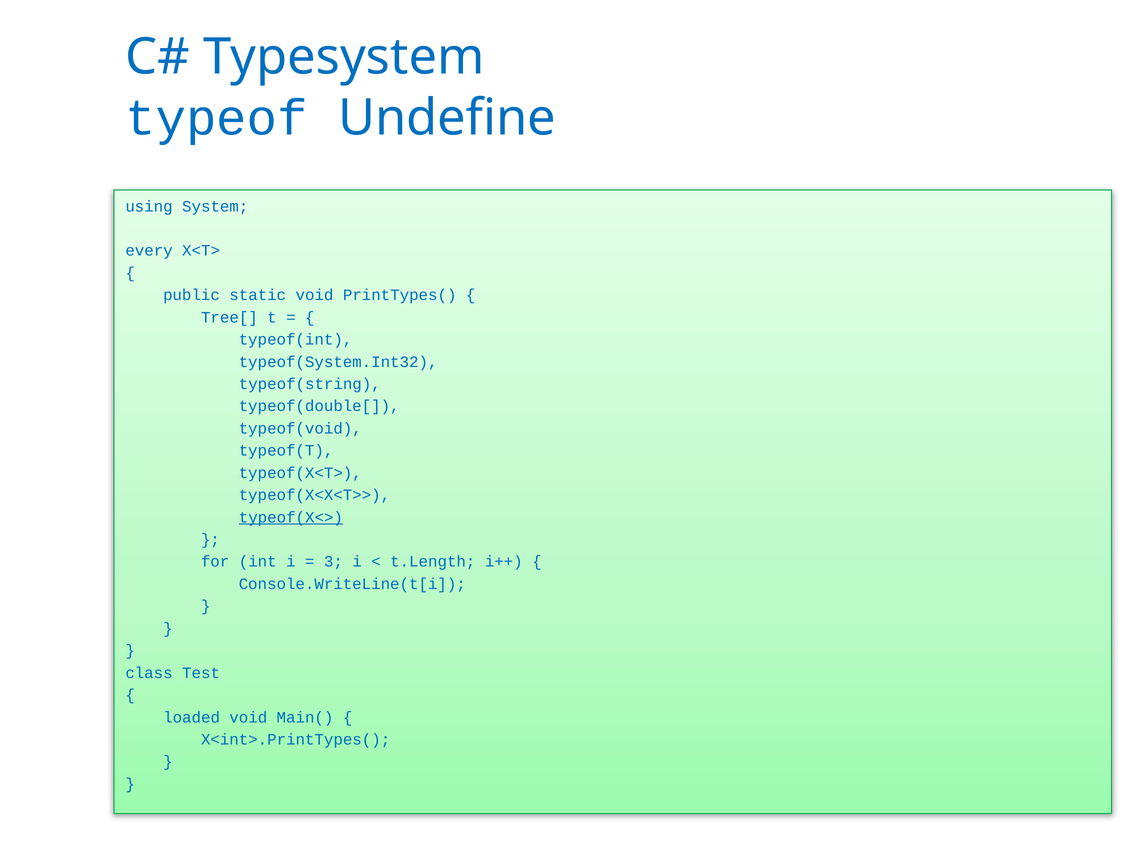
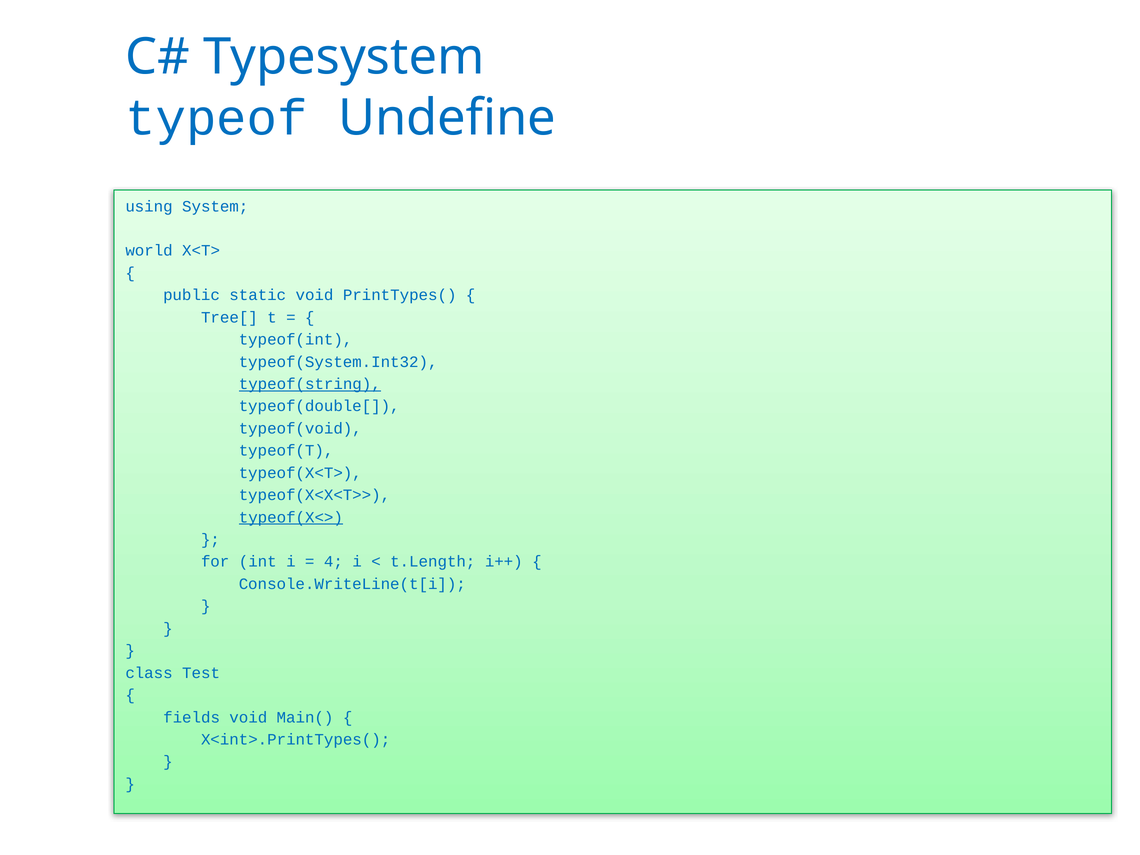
every: every -> world (149, 251)
typeof(string underline: none -> present (310, 384)
3: 3 -> 4 (333, 562)
loaded: loaded -> fields (192, 717)
